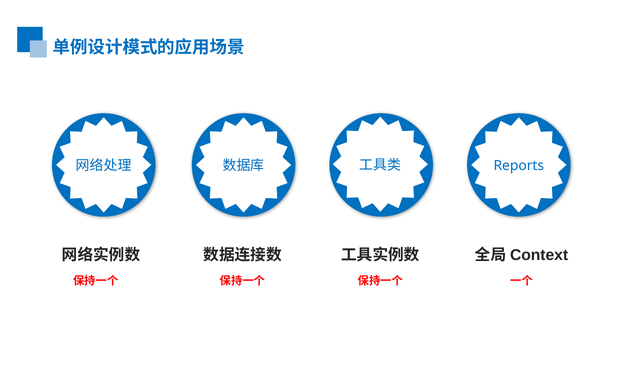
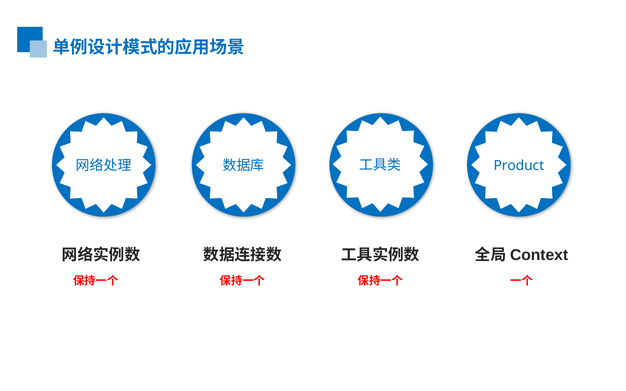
Reports: Reports -> Product (519, 166)
